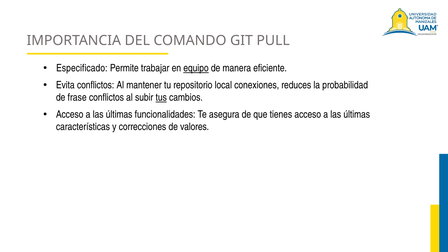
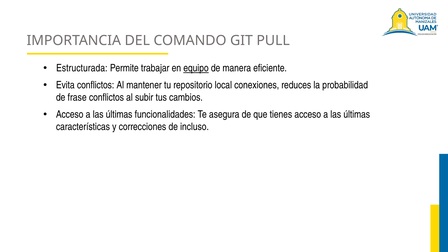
Especificado: Especificado -> Estructurada (82, 68)
tus underline: present -> none (161, 98)
valores: valores -> incluso (195, 127)
